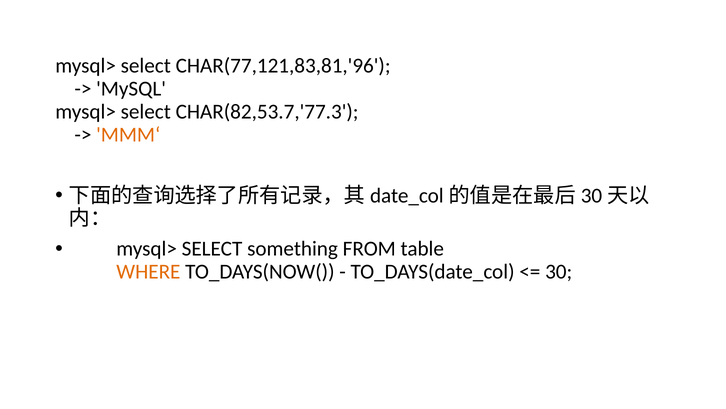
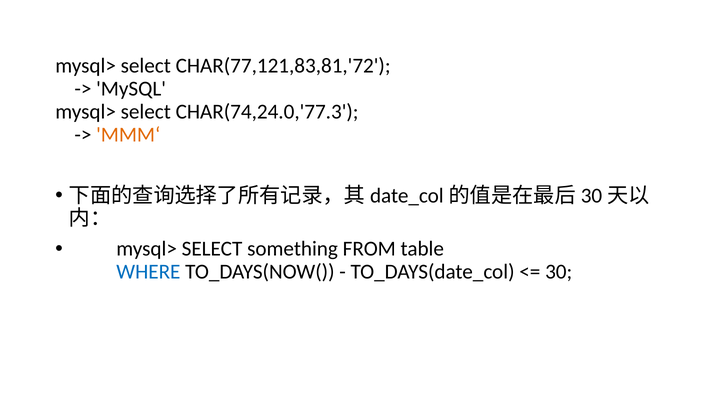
CHAR(77,121,83,81,'96: CHAR(77,121,83,81,'96 -> CHAR(77,121,83,81,'72 (283, 66)
CHAR(82,53.7,'77.3: CHAR(82,53.7,'77.3 -> CHAR(74,24.0,'77.3 (267, 112)
WHERE colour: orange -> blue (148, 271)
